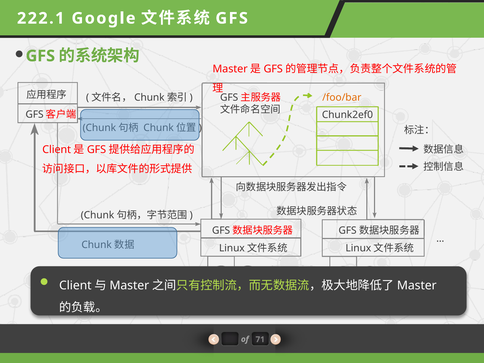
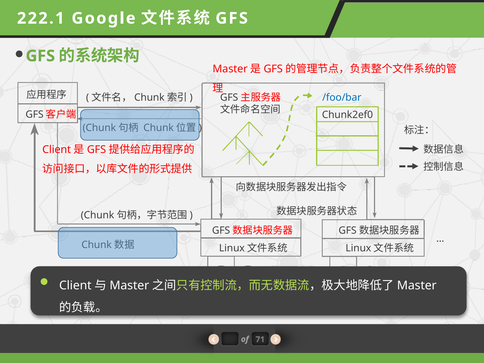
/foo/bar colour: orange -> blue (342, 98)
